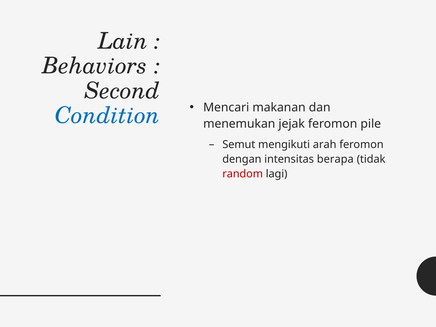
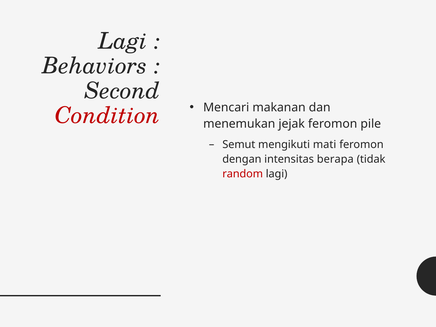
Lain: Lain -> Lagi (123, 41)
Condition colour: blue -> red (107, 116)
arah: arah -> mati (325, 144)
